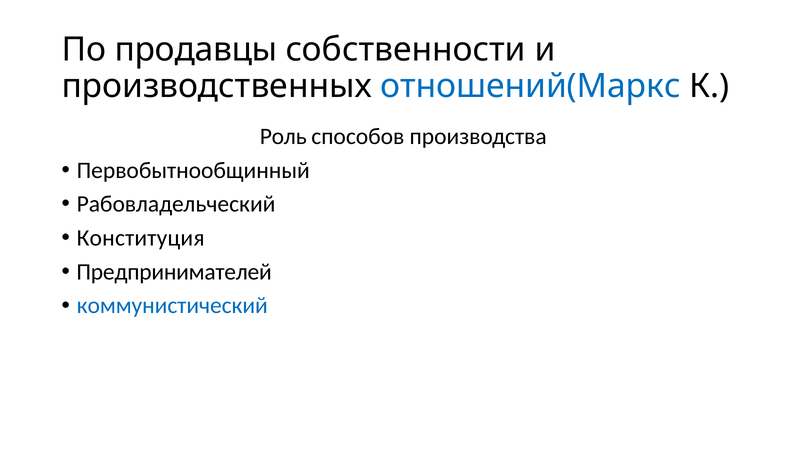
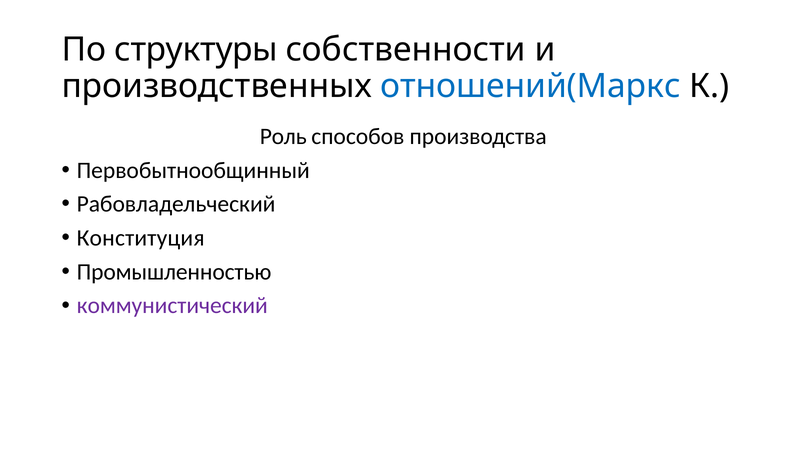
продавцы: продавцы -> структуры (196, 50)
Предпринимателей: Предпринимателей -> Промышленностью (174, 272)
коммунистический colour: blue -> purple (172, 306)
